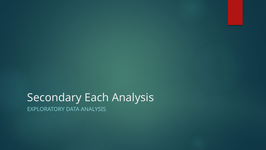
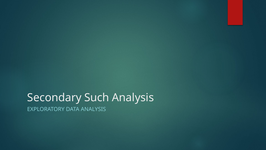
Each: Each -> Such (97, 97)
